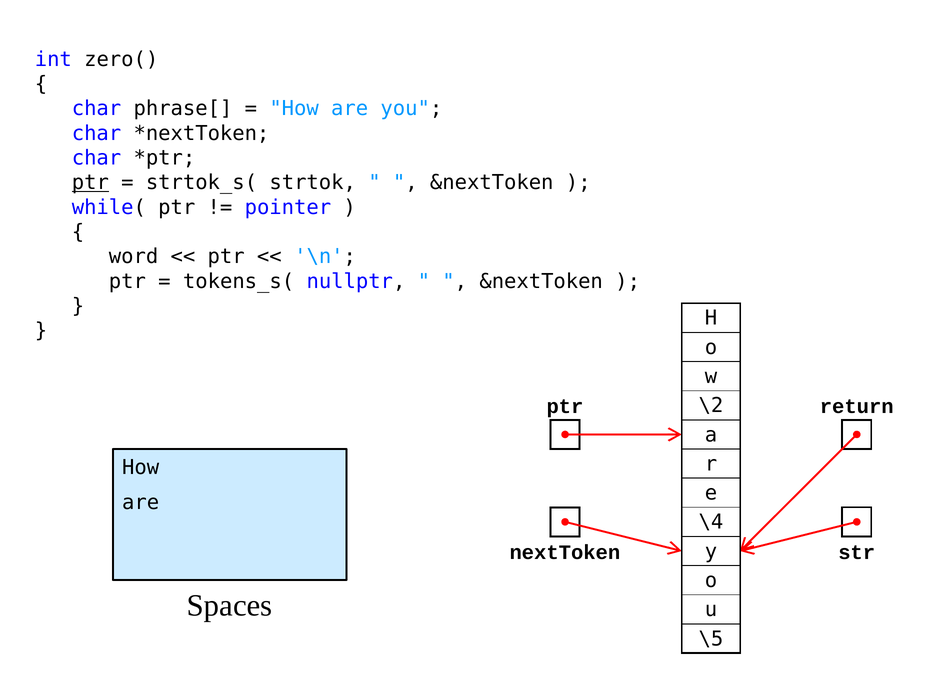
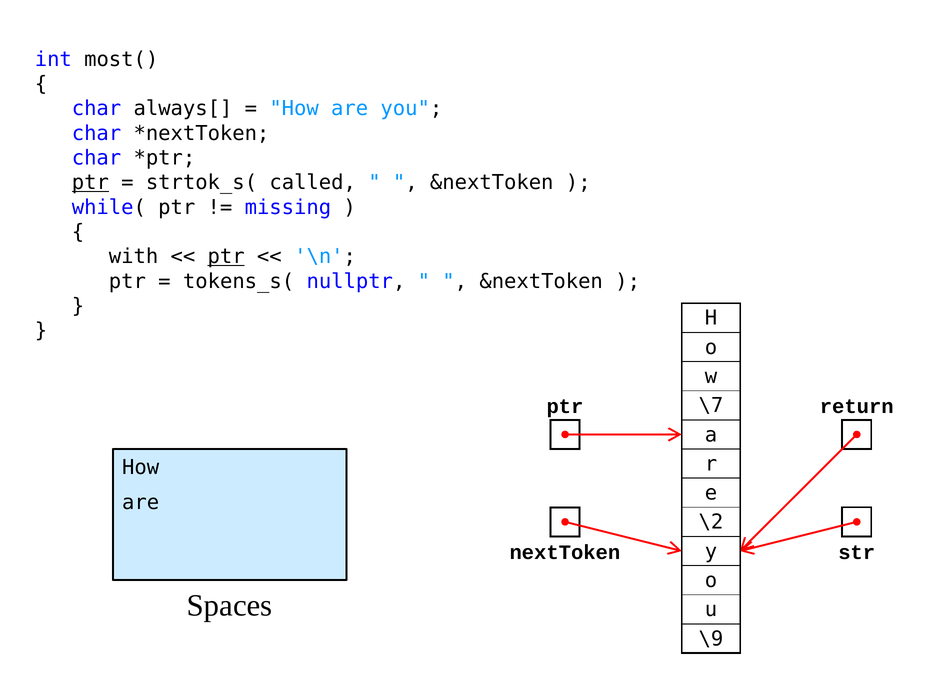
zero(: zero( -> most( (121, 59)
phrase[: phrase[ -> always[ (183, 109)
strtok: strtok -> called (313, 183)
pointer: pointer -> missing (288, 208)
word: word -> with (134, 257)
ptr underline: none -> present (226, 257)
\2: \2 -> \7 (711, 406)
\4: \4 -> \2 (711, 523)
\5: \5 -> \9 (711, 639)
